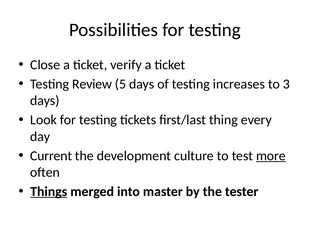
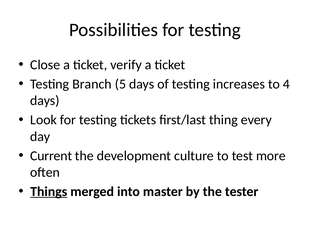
Review: Review -> Branch (92, 84)
3: 3 -> 4 (286, 84)
more underline: present -> none (271, 156)
